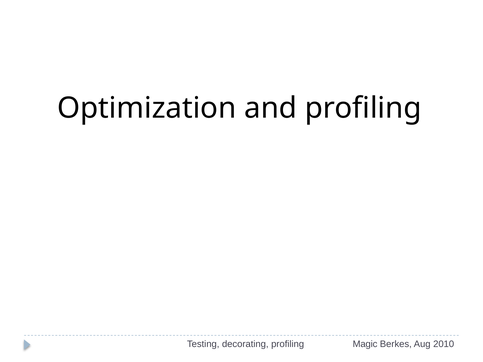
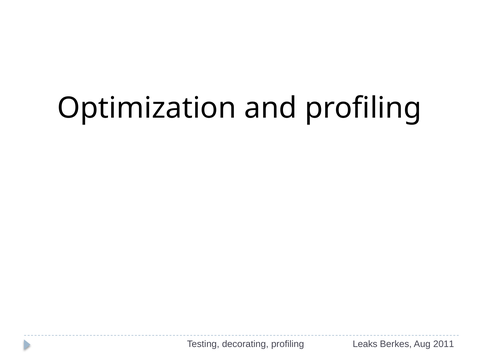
Magic: Magic -> Leaks (365, 344)
2010: 2010 -> 2011 (444, 344)
